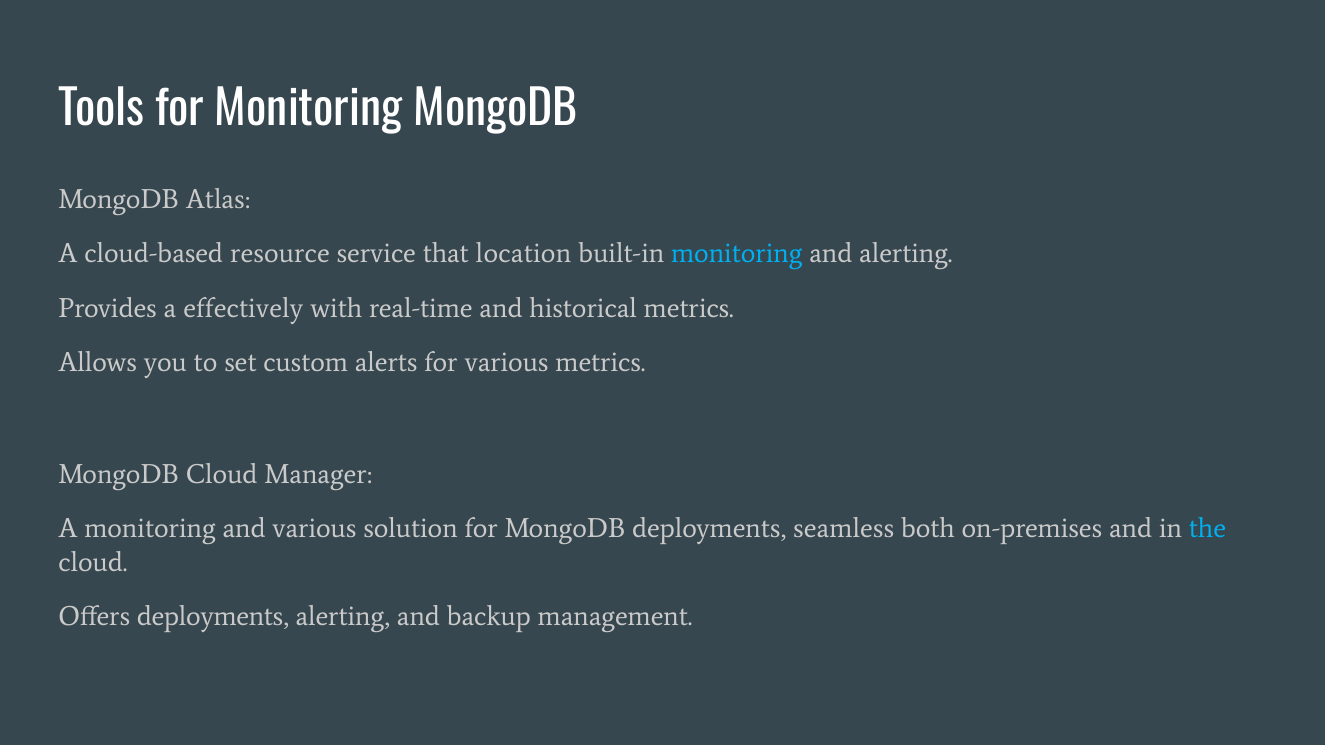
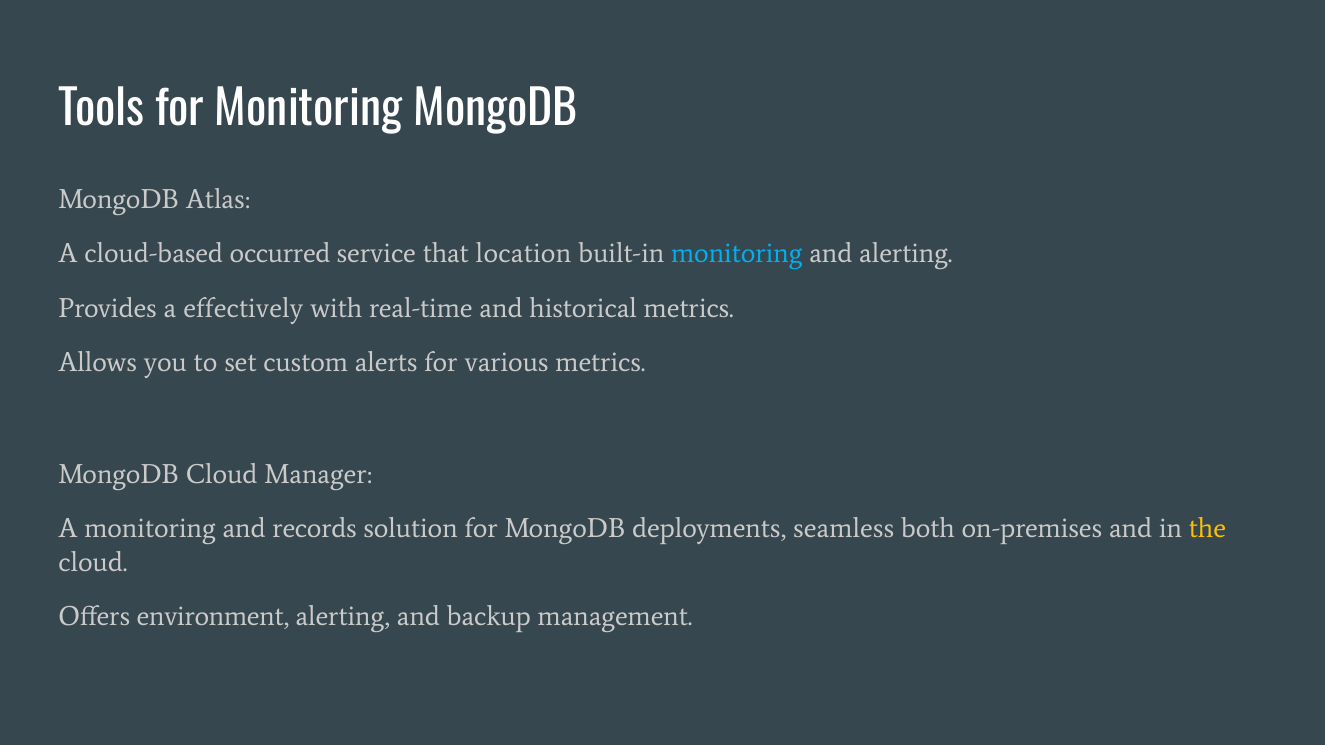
resource: resource -> occurred (280, 254)
and various: various -> records (315, 528)
the colour: light blue -> yellow (1207, 528)
Offers deployments: deployments -> environment (213, 617)
